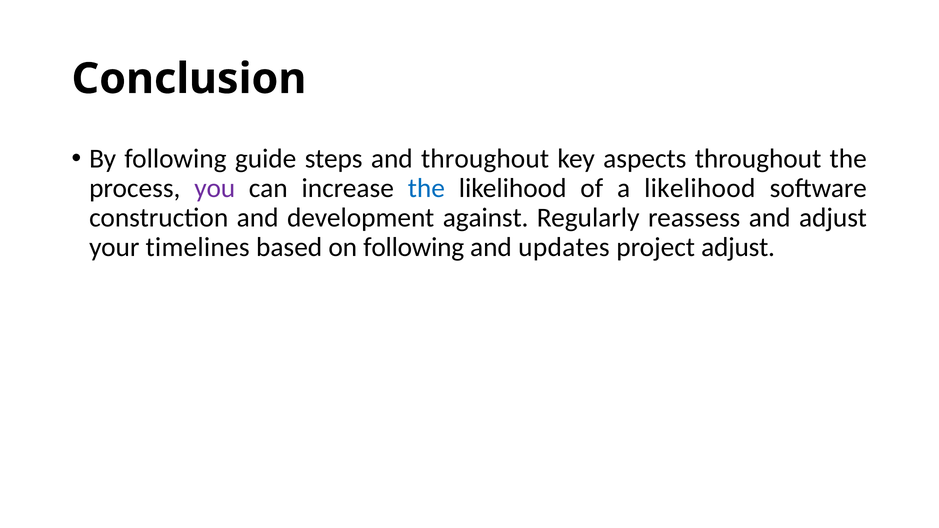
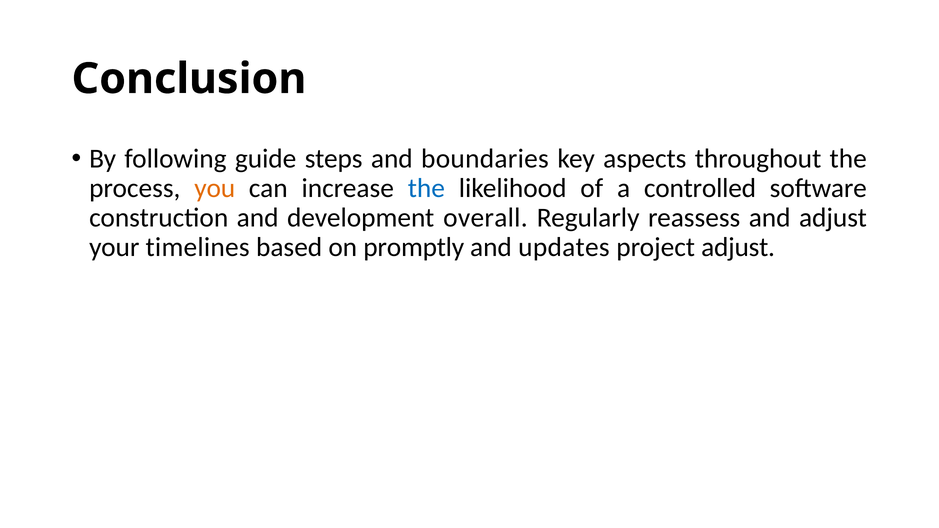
and throughout: throughout -> boundaries (485, 159)
you colour: purple -> orange (215, 188)
a likelihood: likelihood -> controlled (700, 188)
against: against -> overall (485, 218)
on following: following -> promptly (414, 248)
